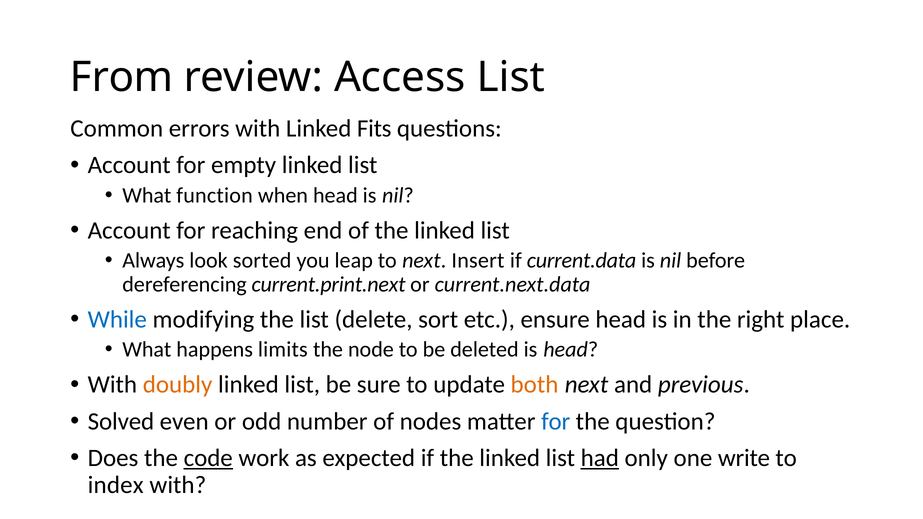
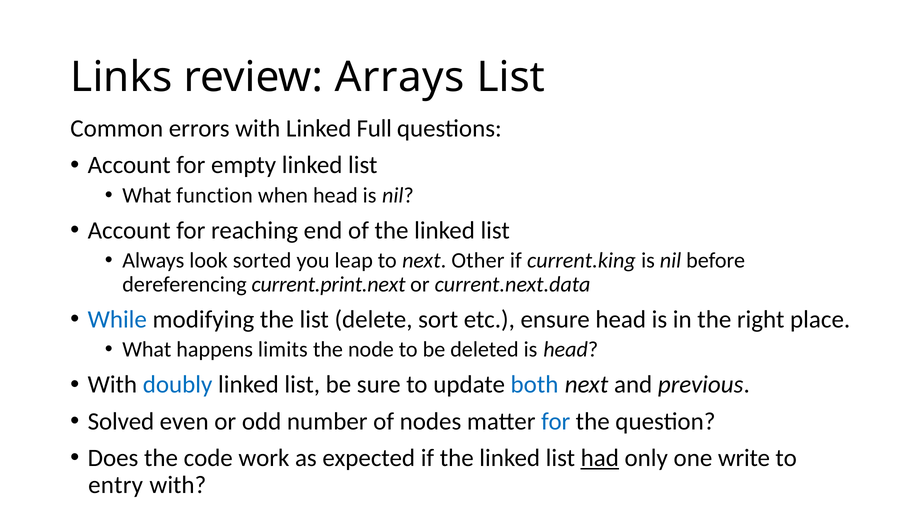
From: From -> Links (121, 78)
Access: Access -> Arrays (400, 78)
Fits: Fits -> Full (374, 129)
Insert: Insert -> Other (478, 261)
current.data: current.data -> current.king (581, 261)
doubly colour: orange -> blue (178, 385)
both colour: orange -> blue (534, 385)
code underline: present -> none (208, 458)
index: index -> entry (116, 485)
